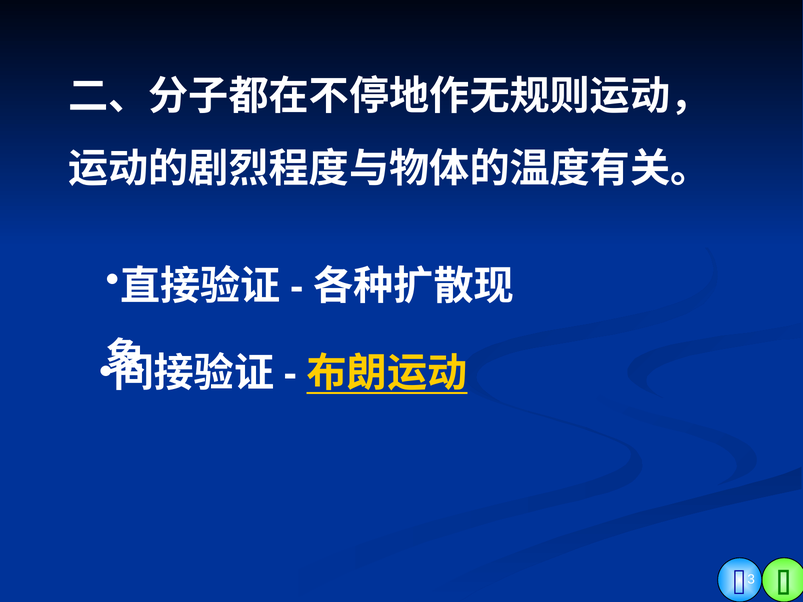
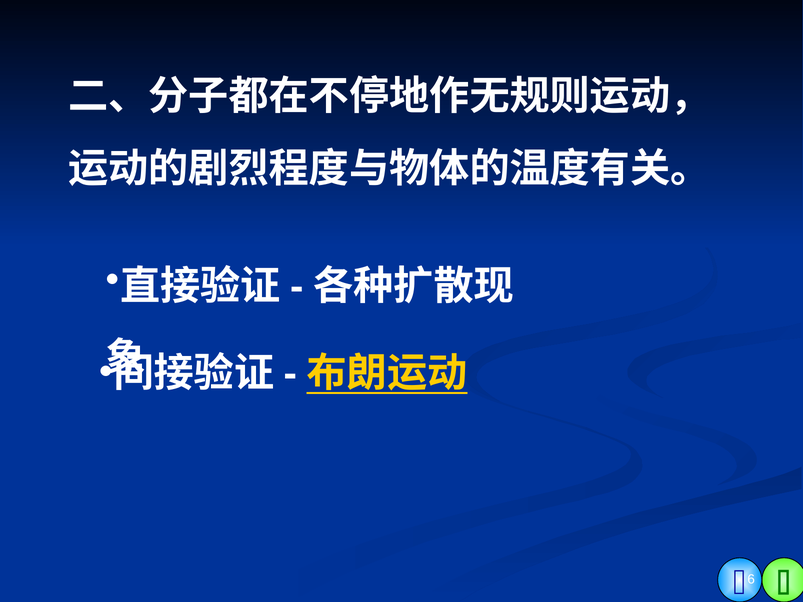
3: 3 -> 6 (751, 579)
